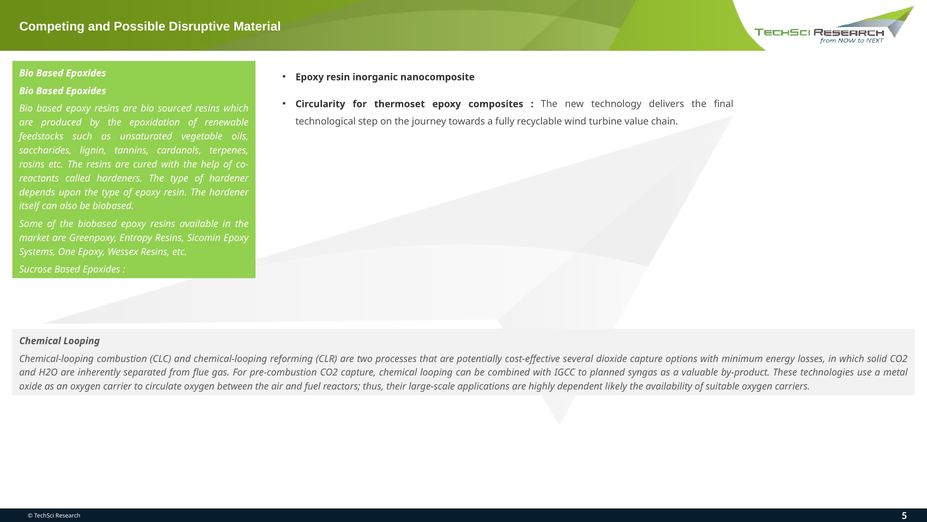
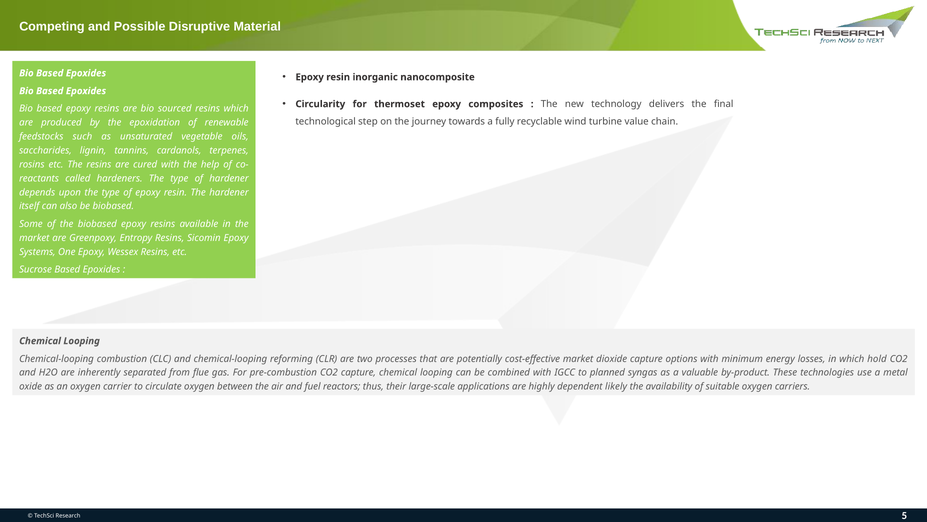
cost-effective several: several -> market (578, 358)
solid: solid -> hold (877, 358)
